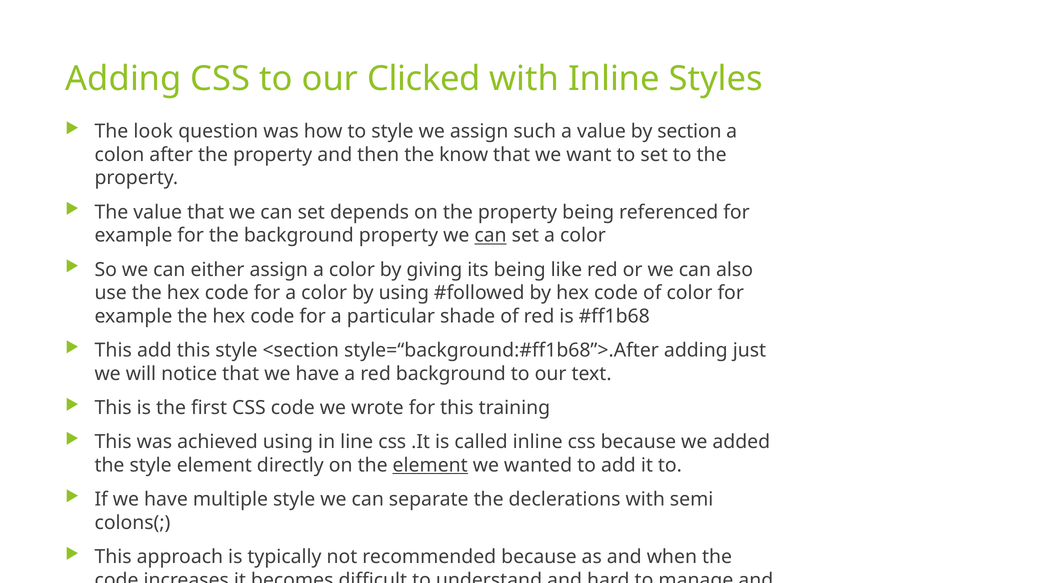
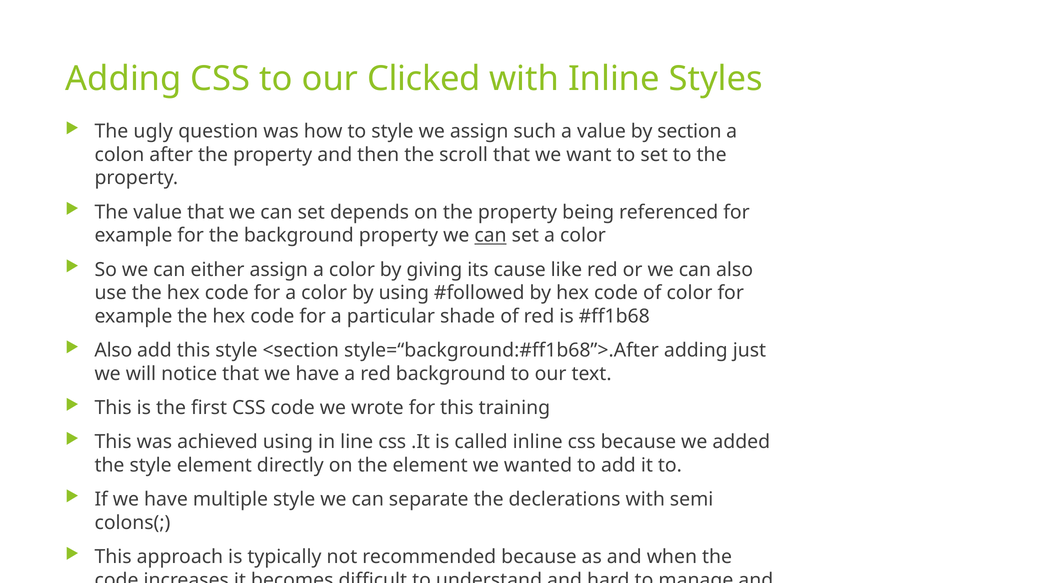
look: look -> ugly (153, 131)
know: know -> scroll (464, 155)
its being: being -> cause (520, 270)
This: This -> Also (113, 351)
element underline: present -> none (430, 465)
